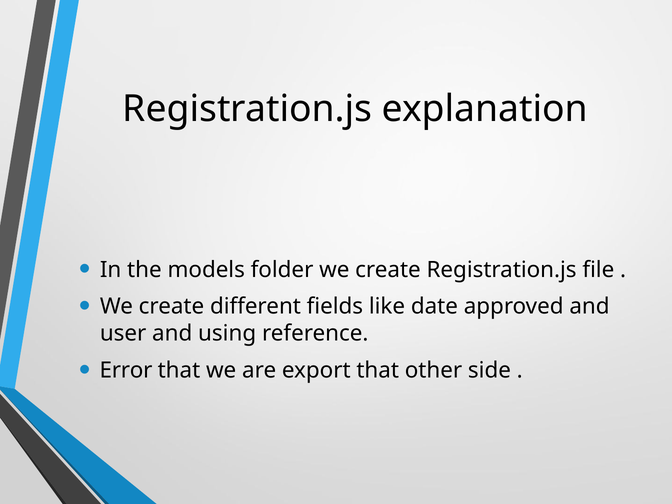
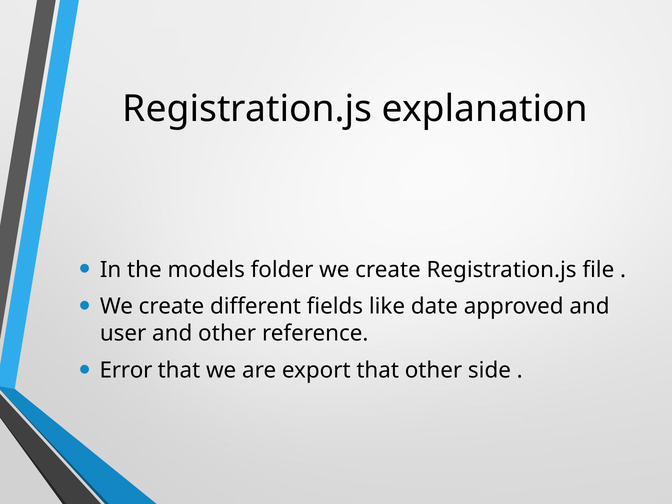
and using: using -> other (227, 333)
